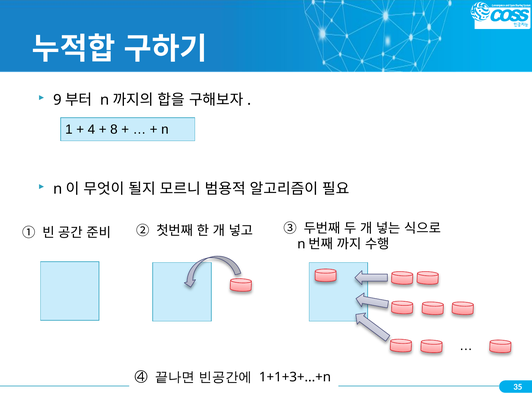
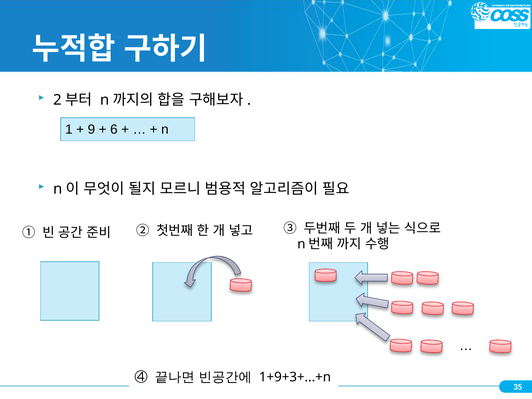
9: 9 -> 2 (57, 100)
4: 4 -> 9 (91, 129)
8: 8 -> 6 (114, 129)
1+1+3+...+n: 1+1+3+...+n -> 1+9+3+...+n (295, 377)
